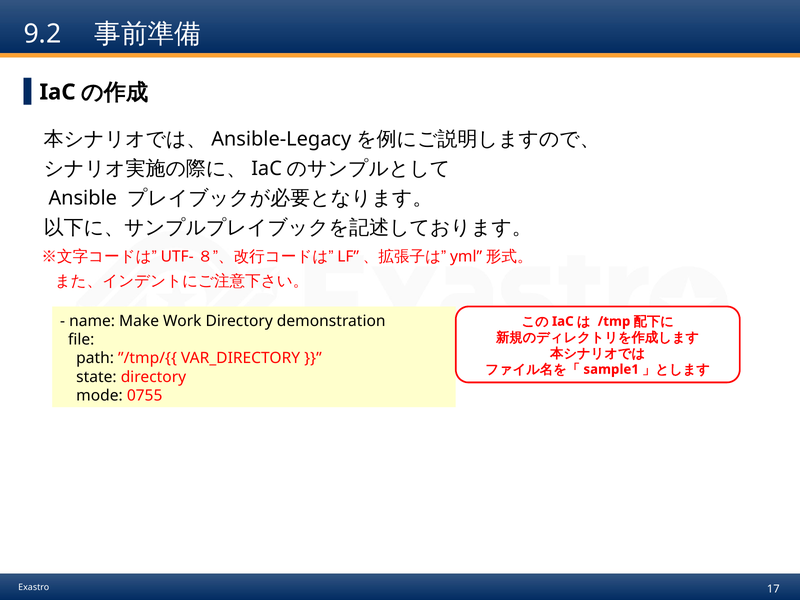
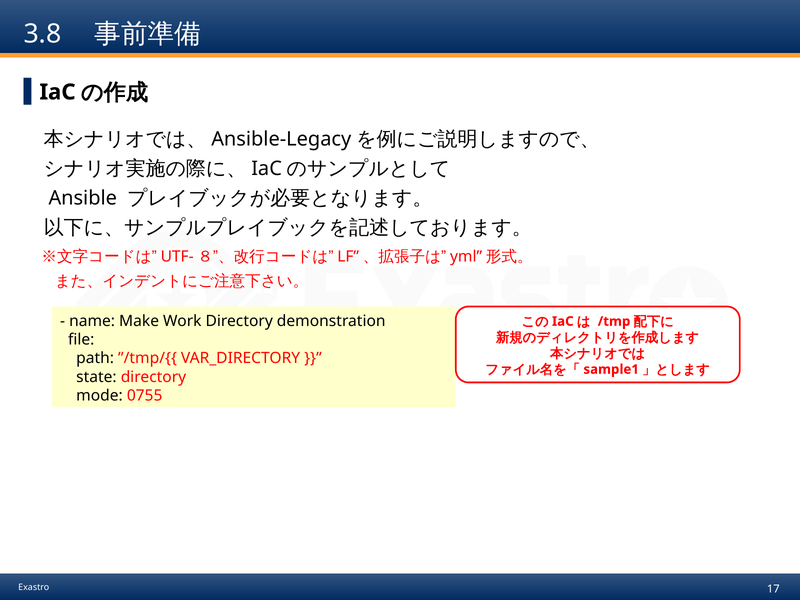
9.2: 9.2 -> 3.8 (43, 34)
